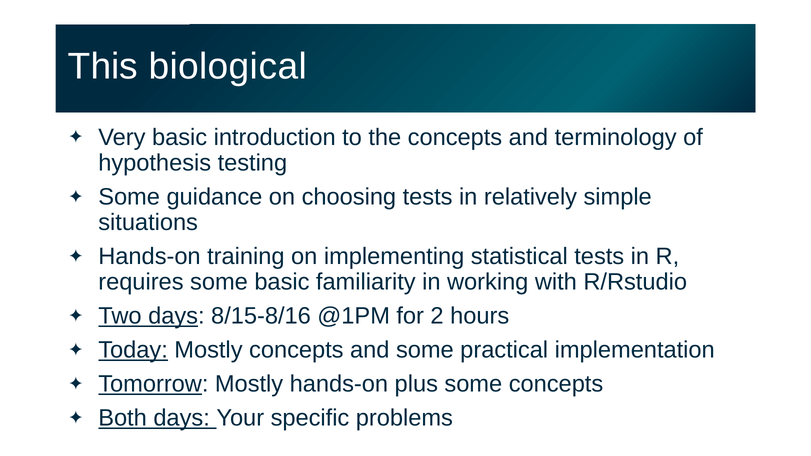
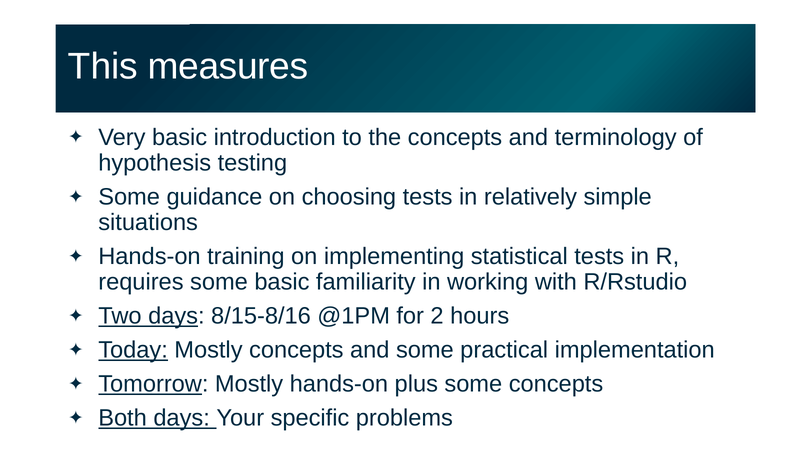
biological: biological -> measures (228, 67)
